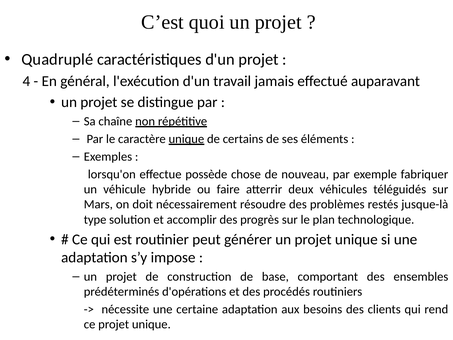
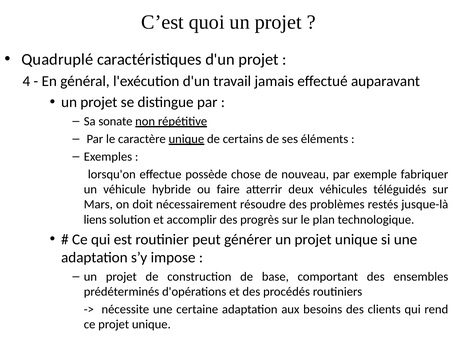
chaîne: chaîne -> sonate (115, 121)
type: type -> liens (95, 219)
